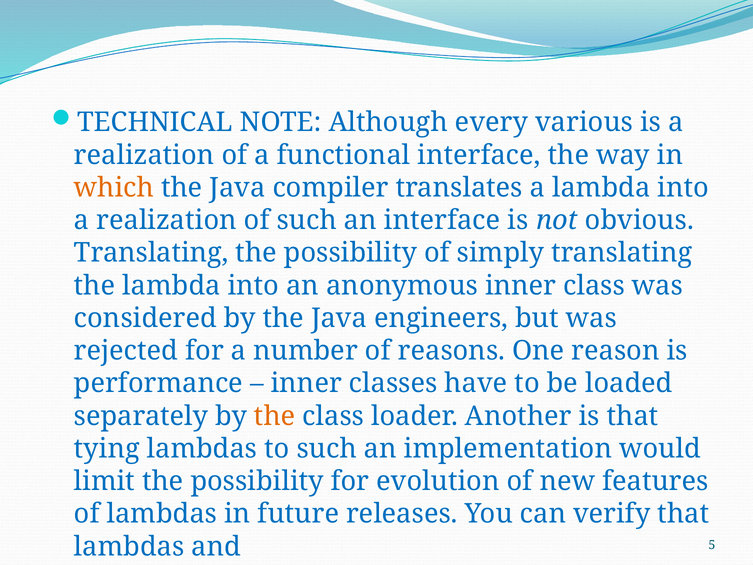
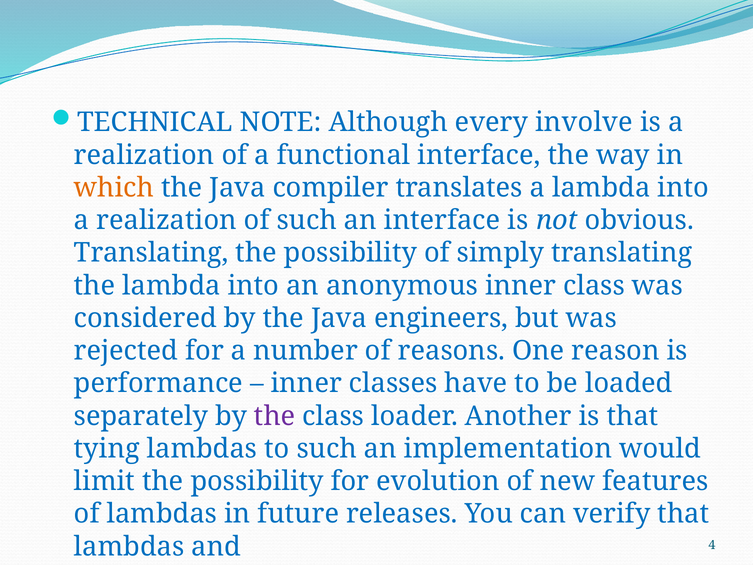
various: various -> involve (584, 122)
the colour: orange -> purple (275, 416)
5: 5 -> 4 (712, 545)
